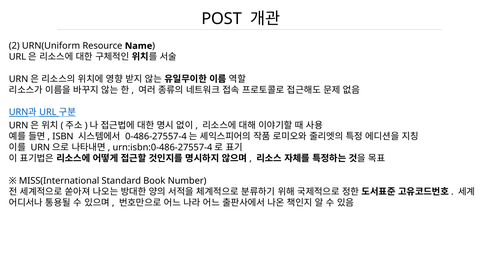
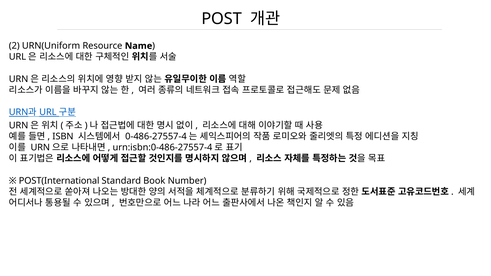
MISS(International: MISS(International -> POST(International (59, 181)
